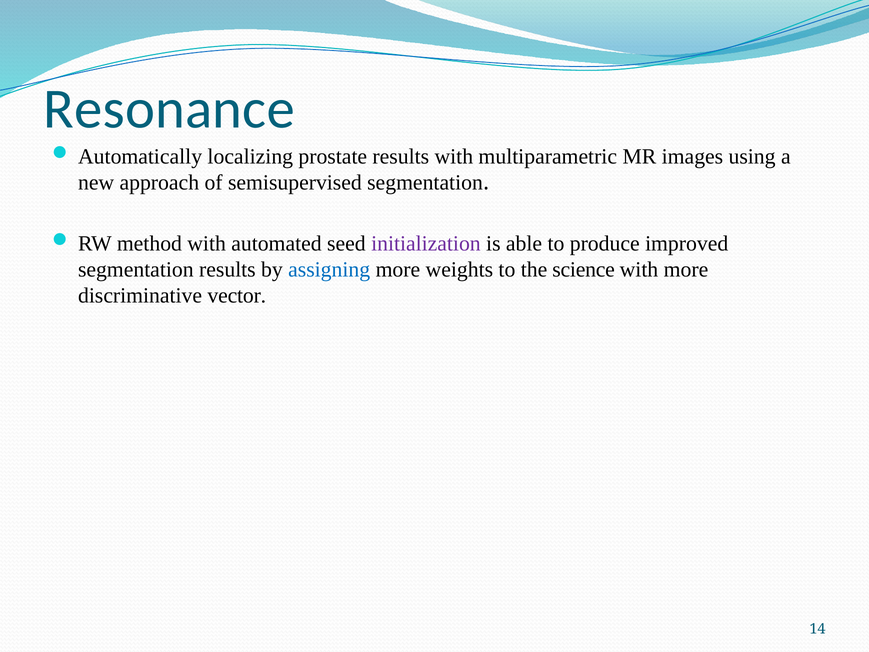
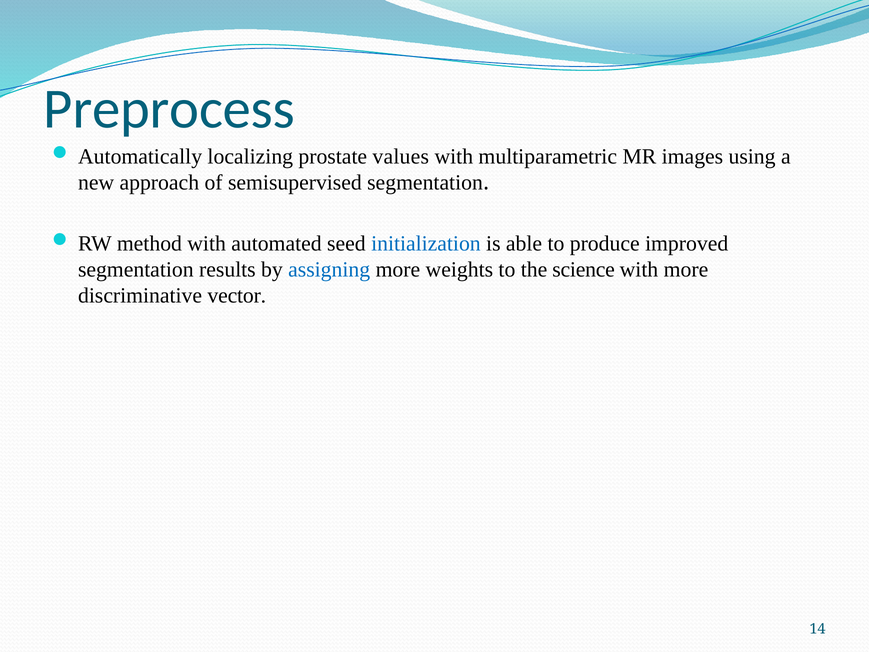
Resonance: Resonance -> Preprocess (169, 109)
prostate results: results -> values (401, 156)
initialization colour: purple -> blue (426, 243)
